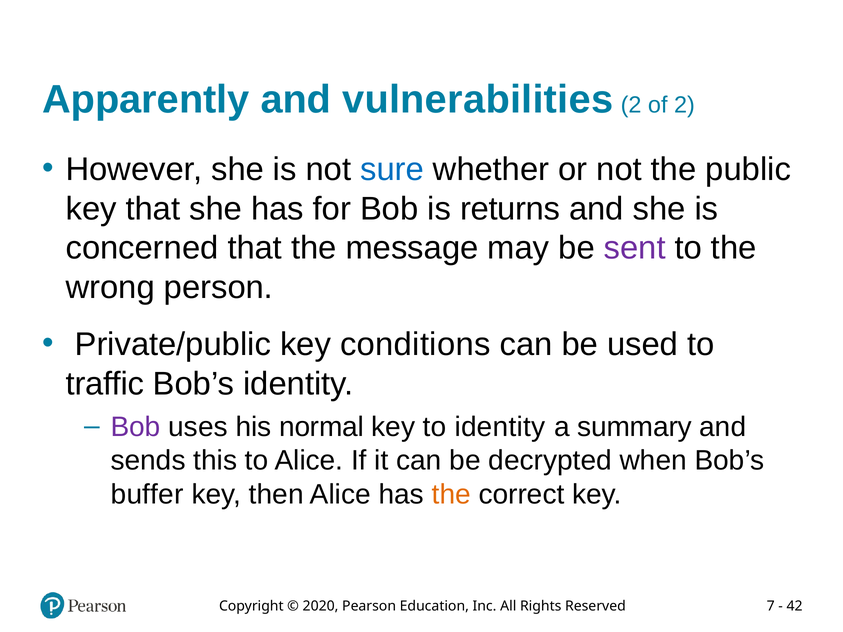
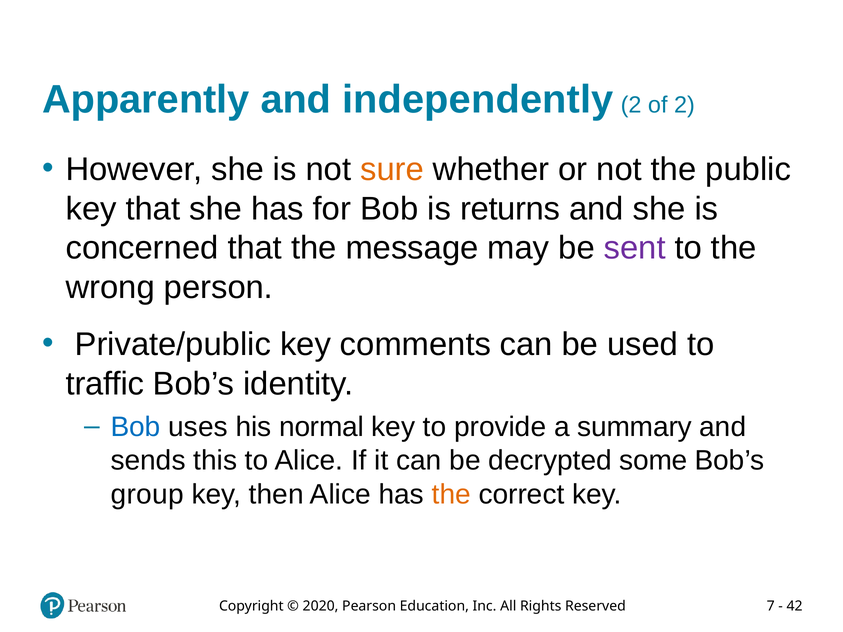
vulnerabilities: vulnerabilities -> independently (478, 100)
sure colour: blue -> orange (392, 169)
conditions: conditions -> comments (415, 345)
Bob colour: purple -> blue (136, 427)
to identity: identity -> provide (500, 427)
when: when -> some (653, 461)
buffer: buffer -> group (147, 495)
